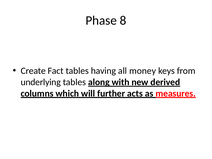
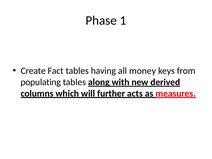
8: 8 -> 1 (123, 21)
underlying: underlying -> populating (41, 82)
